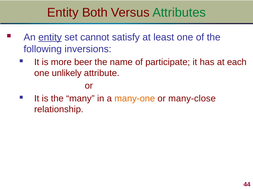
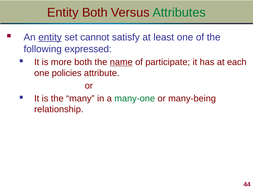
inversions: inversions -> expressed (88, 49)
more beer: beer -> both (83, 62)
name underline: none -> present (121, 62)
unlikely: unlikely -> policies (67, 73)
many-one colour: orange -> green (135, 99)
many-close: many-close -> many-being (192, 99)
